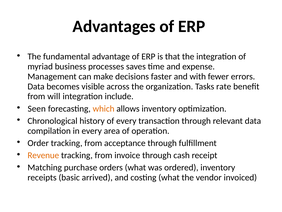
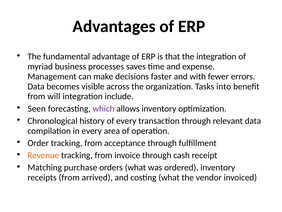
rate: rate -> into (224, 86)
which colour: orange -> purple (104, 108)
receipts basic: basic -> from (69, 177)
